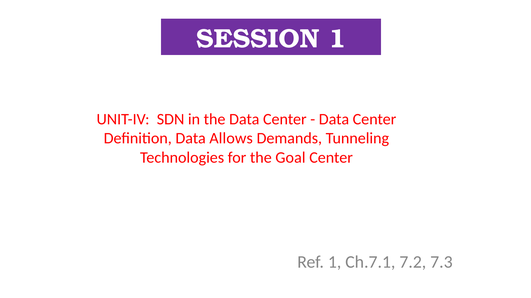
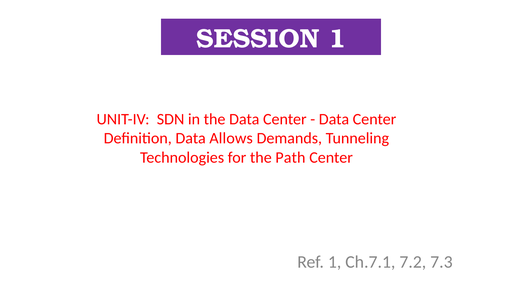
Goal: Goal -> Path (290, 158)
